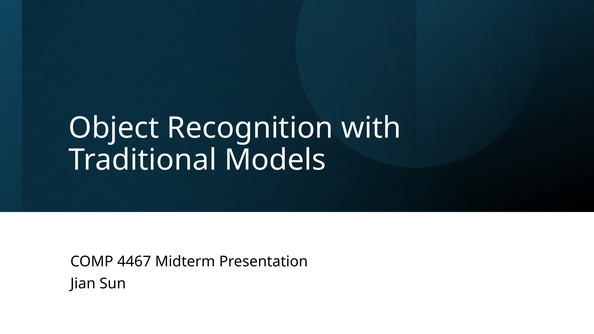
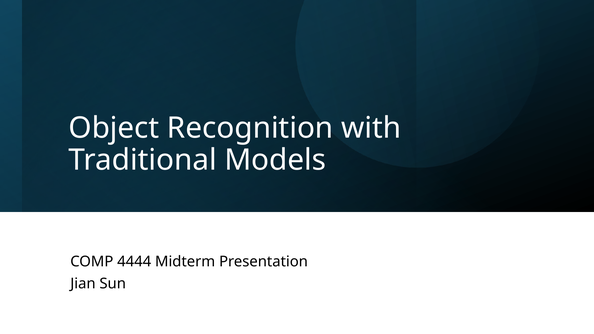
4467: 4467 -> 4444 (134, 262)
